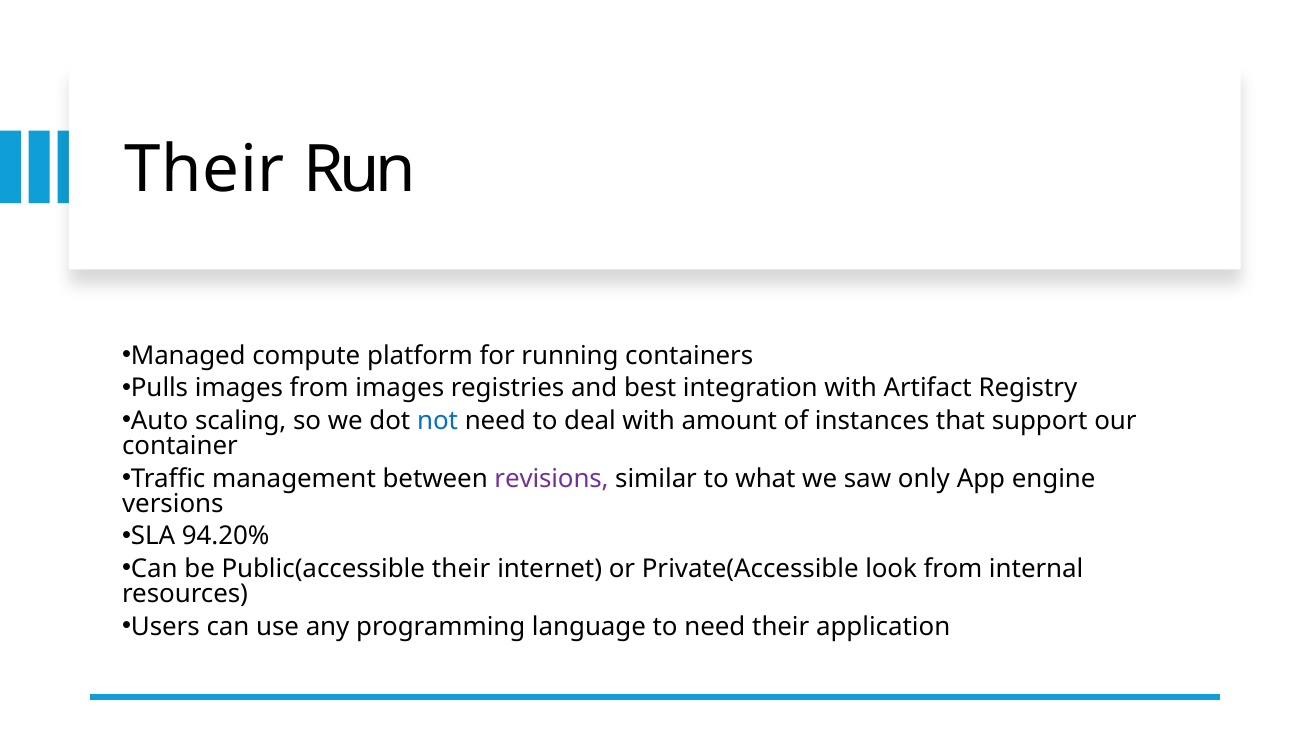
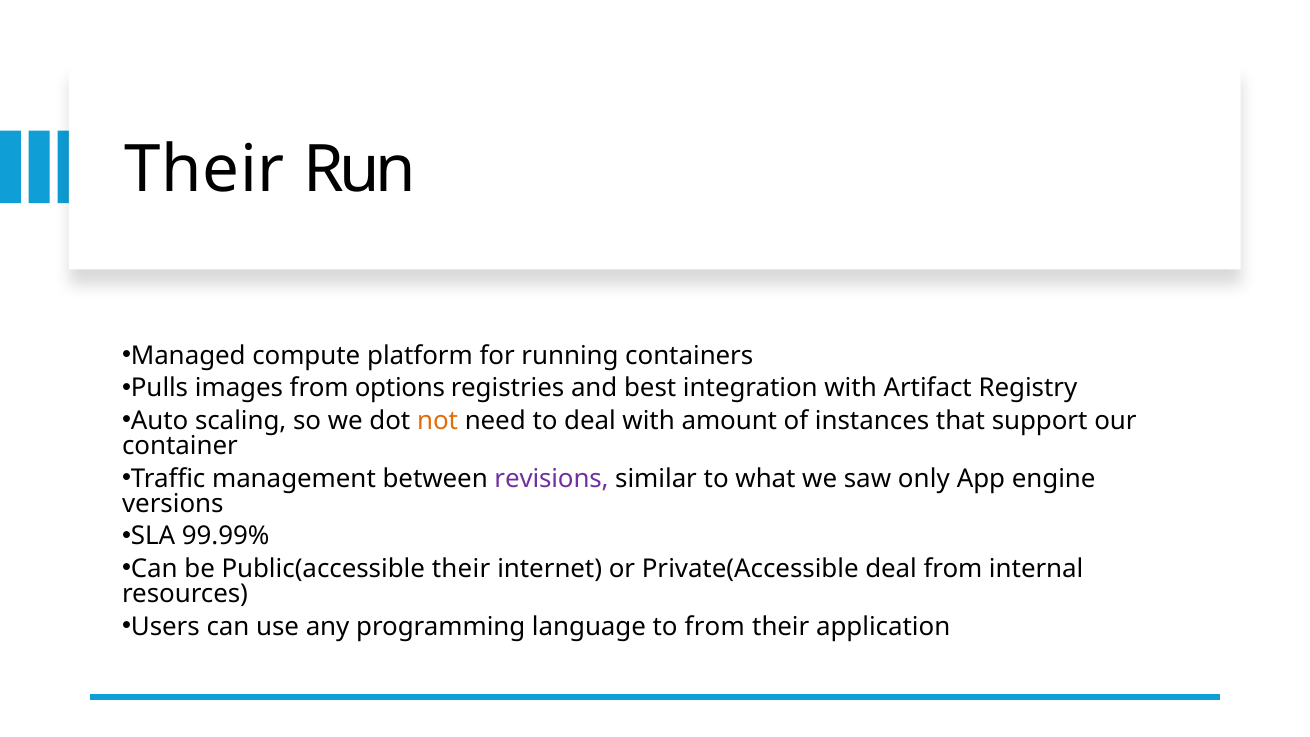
from images: images -> options (400, 388)
not colour: blue -> orange (438, 421)
94.20%: 94.20% -> 99.99% (226, 536)
Private(Accessible look: look -> deal (891, 569)
to need: need -> from (715, 626)
